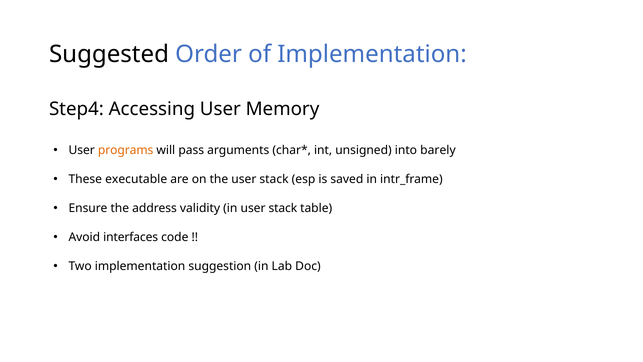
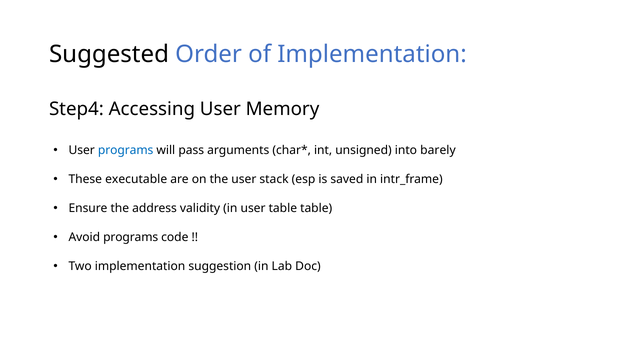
programs colour: orange -> blue (126, 150)
in user stack: stack -> table (283, 208)
Avoid interfaces: interfaces -> programs (131, 237)
